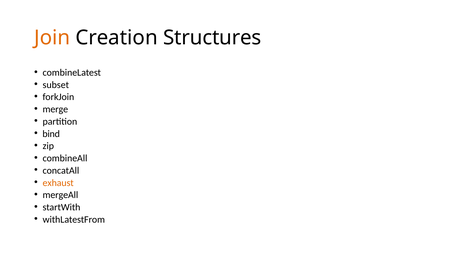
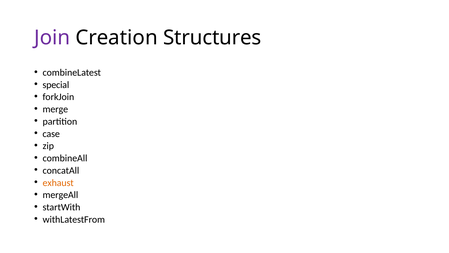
Join colour: orange -> purple (52, 38)
subset: subset -> special (56, 85)
bind: bind -> case (51, 134)
